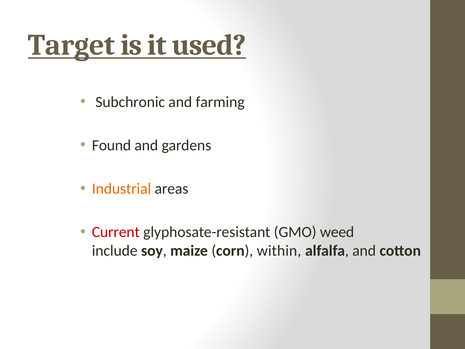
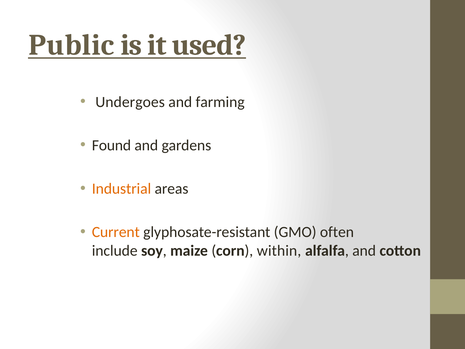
Target: Target -> Public (71, 45)
Subchronic: Subchronic -> Undergoes (130, 102)
Current colour: red -> orange (116, 232)
weed: weed -> often (337, 232)
